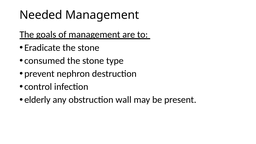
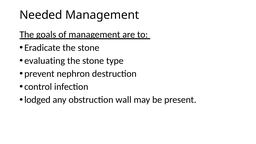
consumed: consumed -> evaluating (45, 61)
elderly: elderly -> lodged (37, 100)
